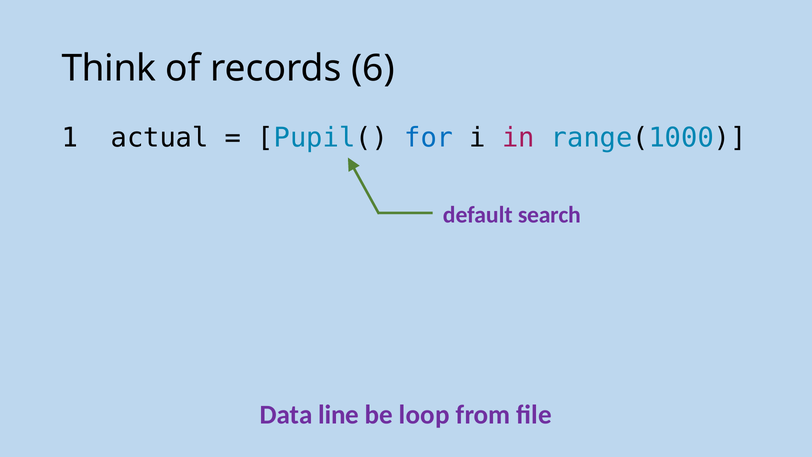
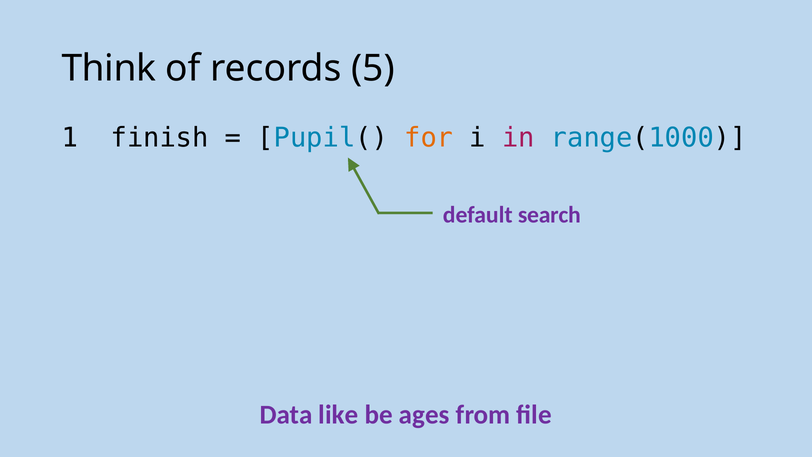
6: 6 -> 5 (373, 68)
actual: actual -> finish (160, 138)
for colour: blue -> orange (429, 138)
line: line -> like (339, 415)
loop: loop -> ages (424, 415)
